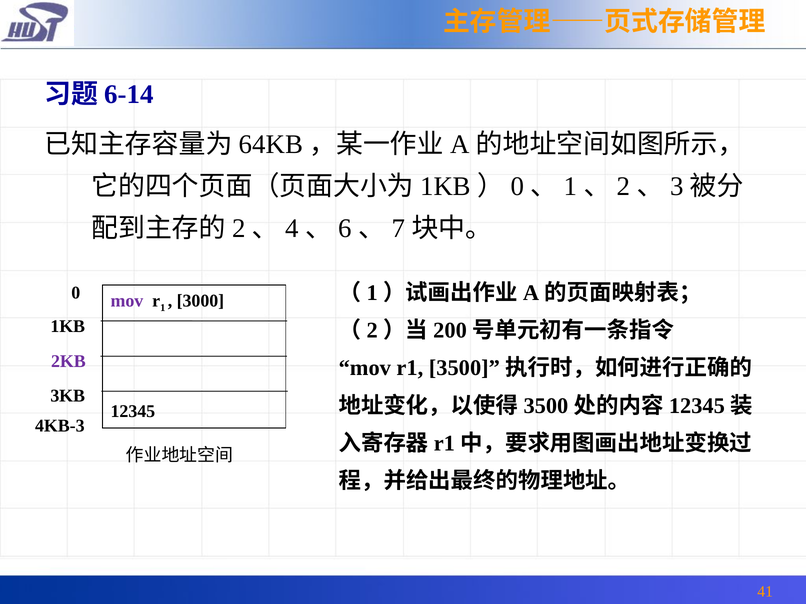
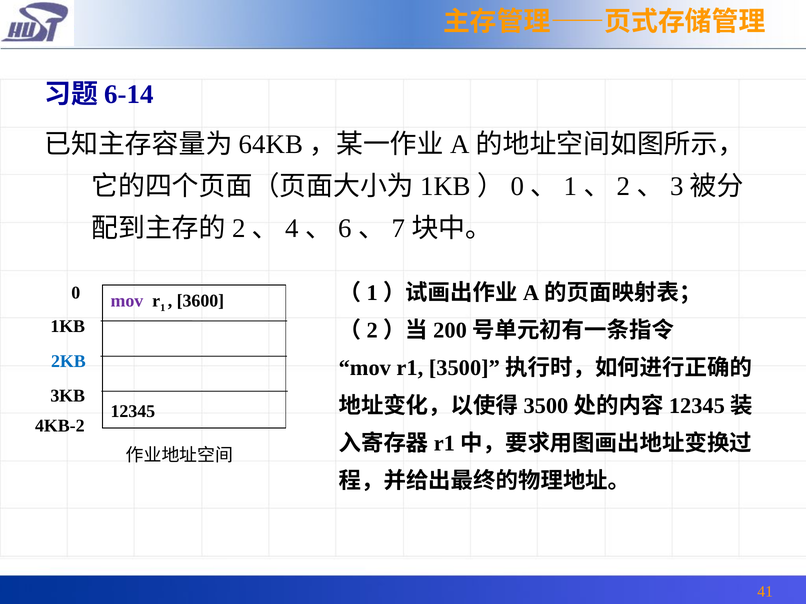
3000: 3000 -> 3600 (200, 301)
2KB colour: purple -> blue (68, 362)
4KB-3: 4KB-3 -> 4KB-2 (60, 426)
